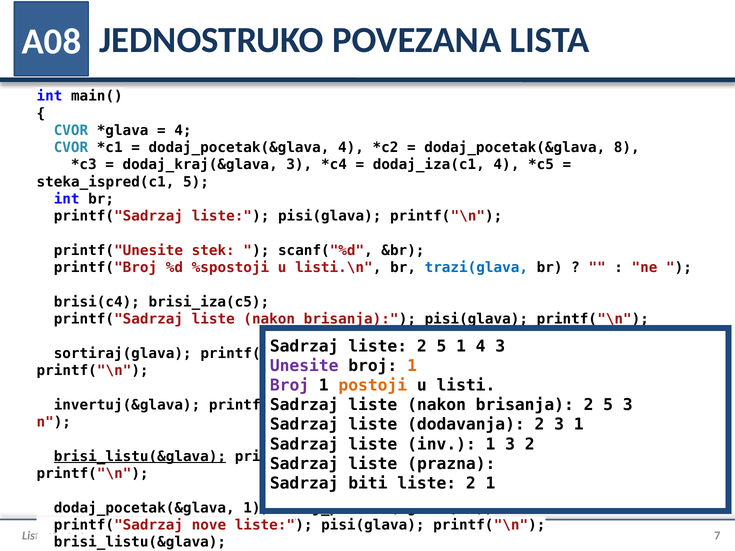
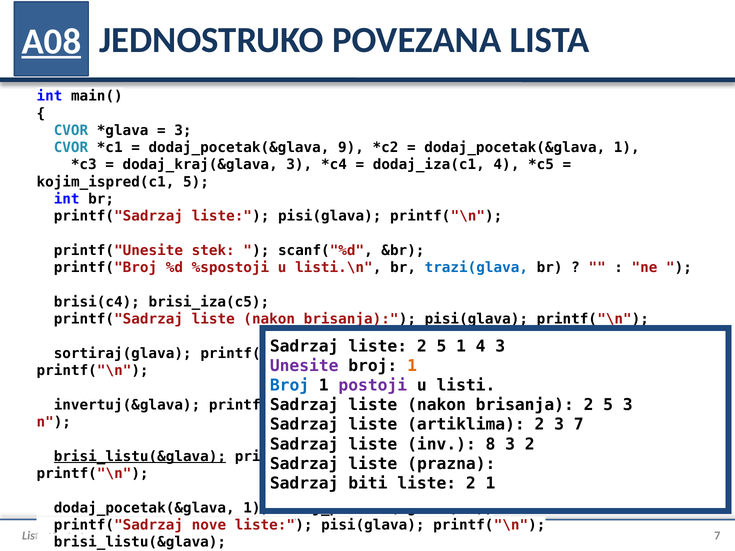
A08 underline: none -> present (51, 41)
4: 4 -> 3 (183, 131)
dodaj_pocetak(&glava 4: 4 -> 9 (351, 148)
8: 8 -> 1 (627, 148)
steka_ispred(c1: steka_ispred(c1 -> kojim_ispred(c1 (106, 182)
Broj colour: purple -> blue (290, 386)
postoji colour: orange -> purple (373, 386)
dodavanja: dodavanja -> artiklima (466, 425)
3 1: 1 -> 7 (579, 425)
inv 1: 1 -> 8 (491, 444)
